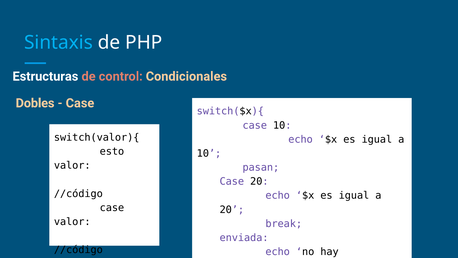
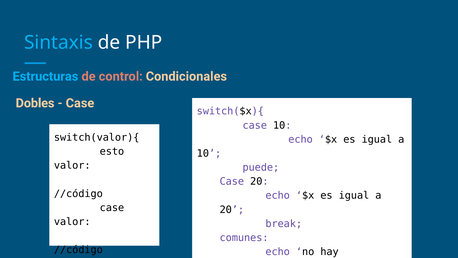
Estructuras colour: white -> light blue (45, 76)
pasan: pasan -> puede (261, 167)
enviada: enviada -> comunes (244, 237)
